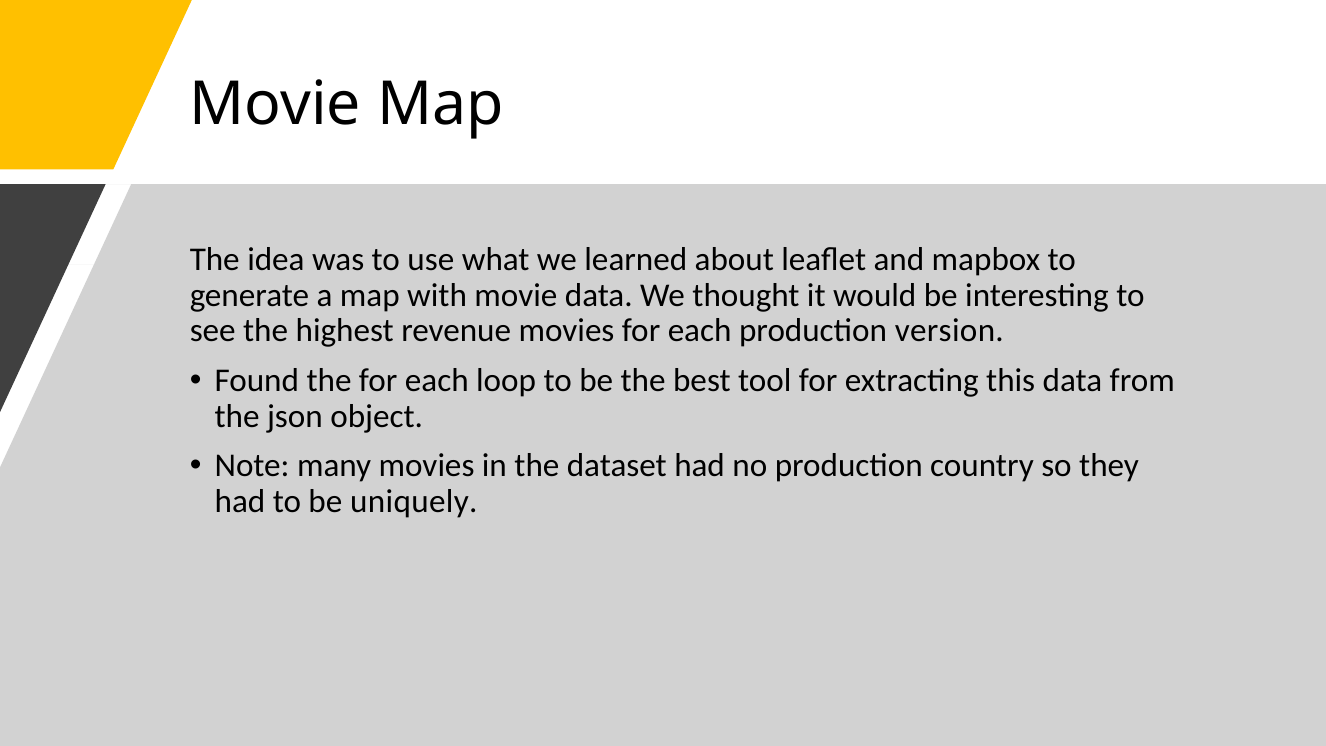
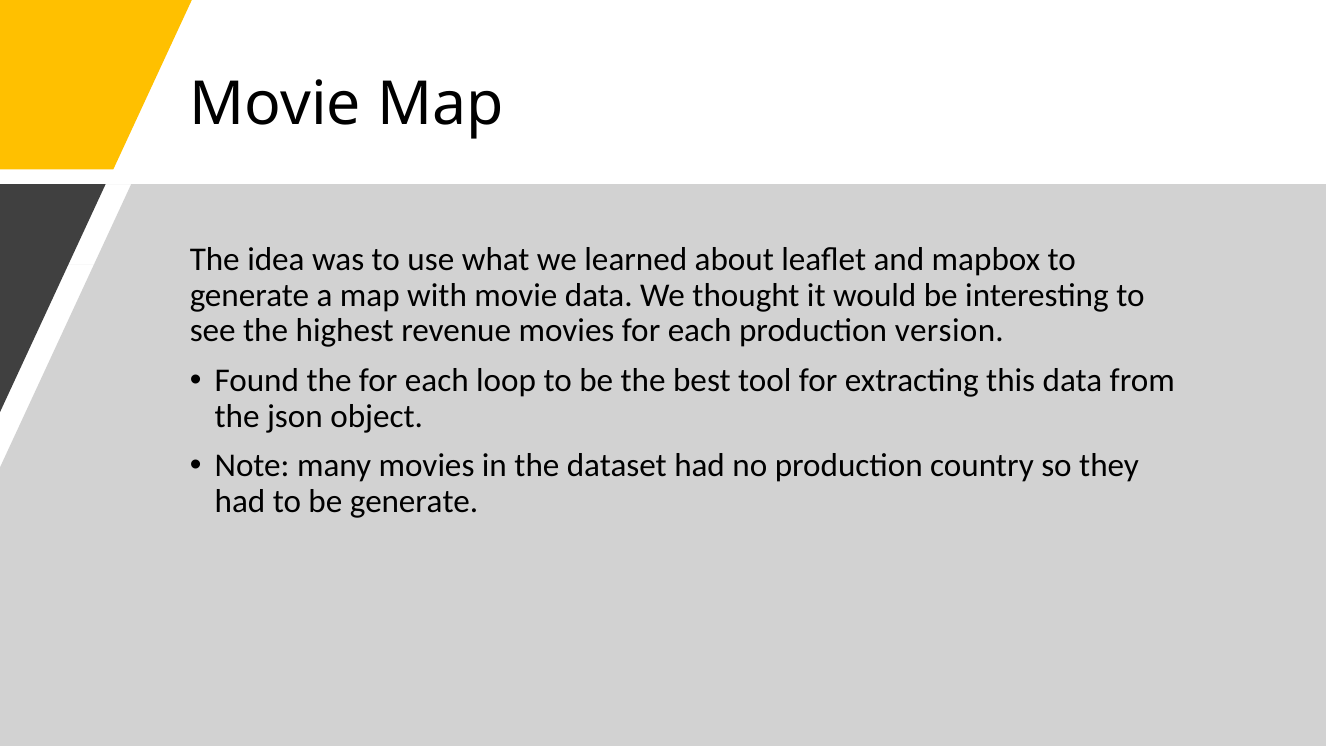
be uniquely: uniquely -> generate (414, 502)
